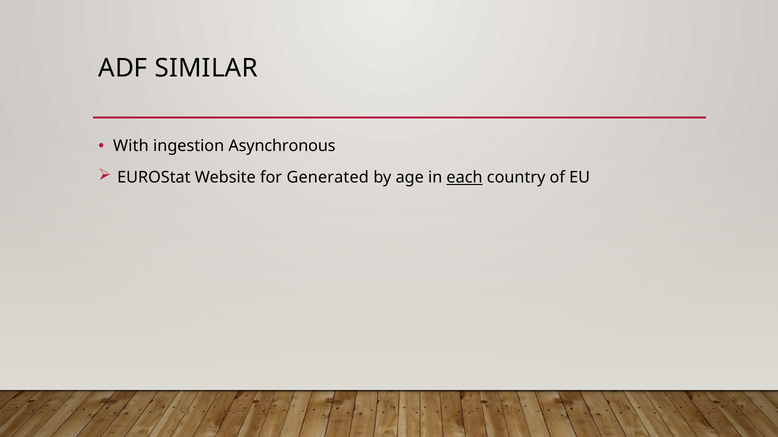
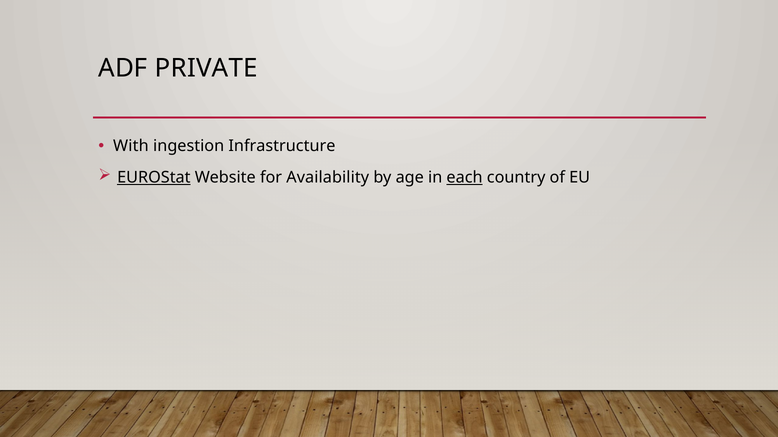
SIMILAR: SIMILAR -> PRIVATE (206, 68)
Asynchronous: Asynchronous -> Infrastructure (282, 146)
EUROStat underline: none -> present (154, 178)
Generated: Generated -> Availability (328, 178)
